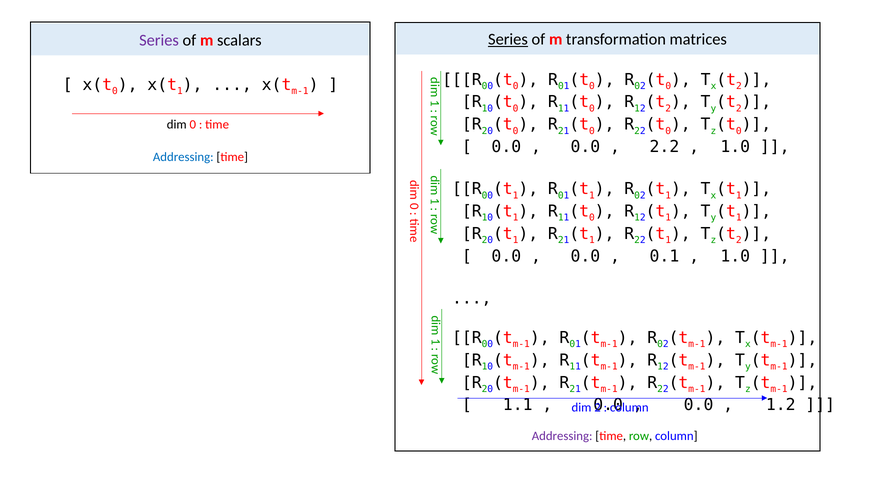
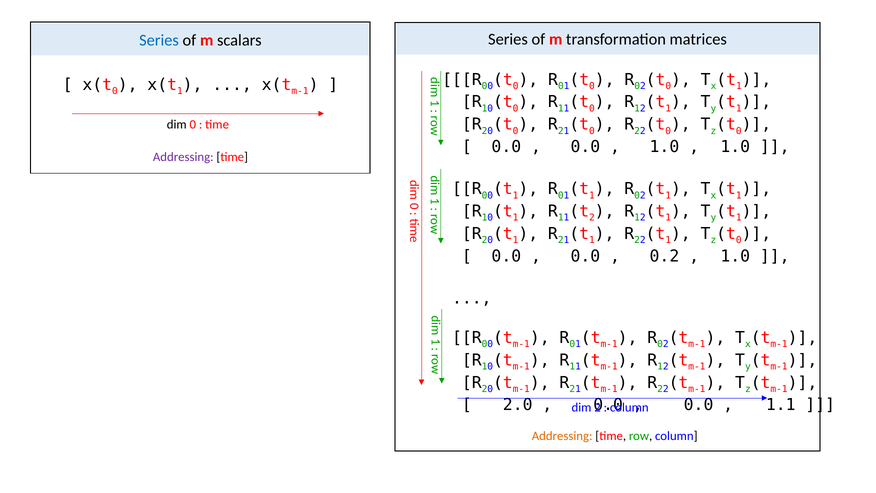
Series underline: present -> none (508, 39)
Series colour: purple -> blue (159, 40)
2: 2 -> 1 (739, 86)
2: 2 -> 1 (668, 108)
2: 2 -> 1 (739, 108)
2.2: 2.2 -> 1.0 (664, 147)
Addressing colour: blue -> purple (183, 157)
0: 0 -> 2 (592, 218)
2: 2 -> 0 (739, 240)
0.1: 0.1 -> 0.2 (664, 256)
1.1: 1.1 -> 2.0 (518, 405)
1.2: 1.2 -> 1.1 (781, 405)
Addressing colour: purple -> orange (562, 436)
